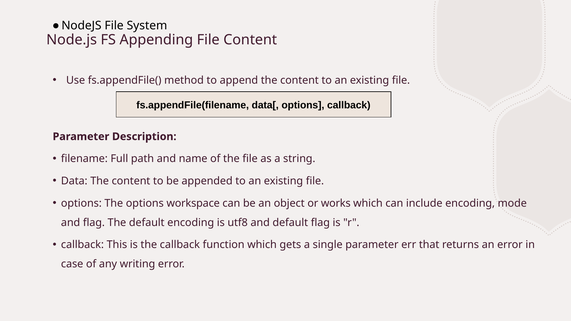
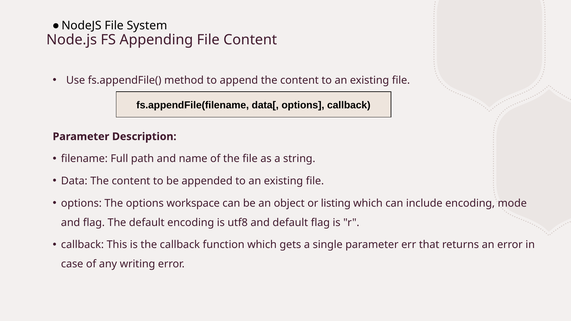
works: works -> listing (336, 203)
